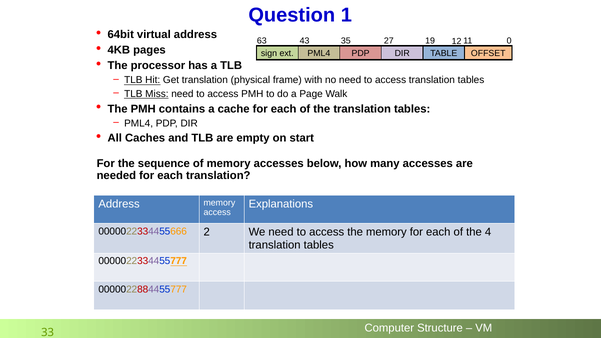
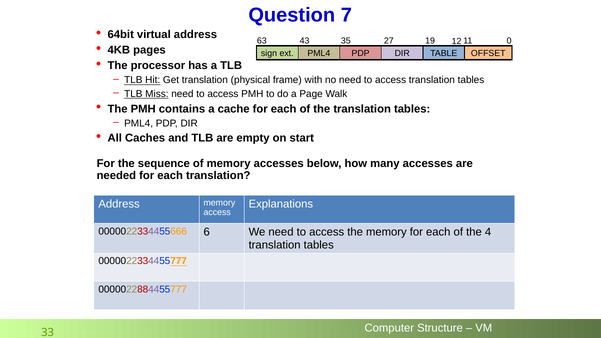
1: 1 -> 7 (346, 15)
2: 2 -> 6 (207, 232)
